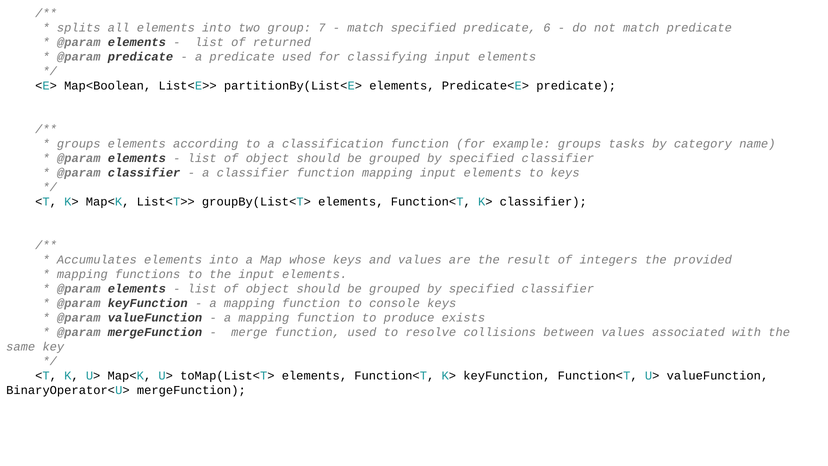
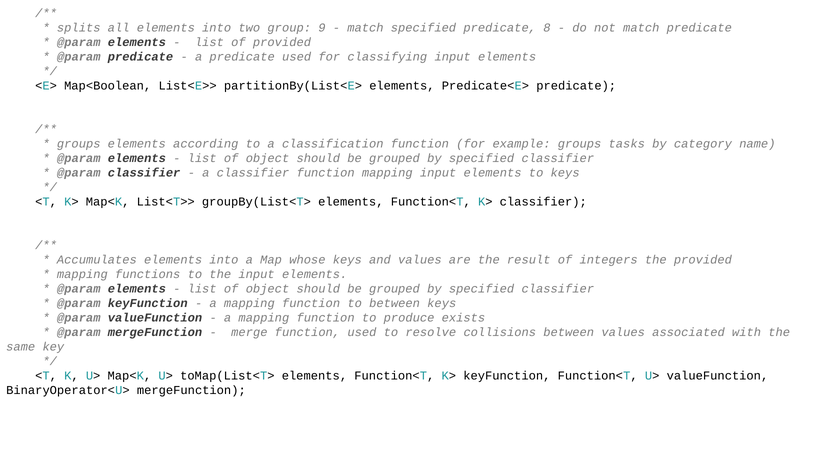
7: 7 -> 9 (322, 28)
6: 6 -> 8 (547, 28)
of returned: returned -> provided (282, 42)
to console: console -> between (395, 303)
